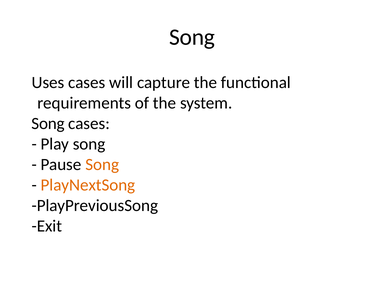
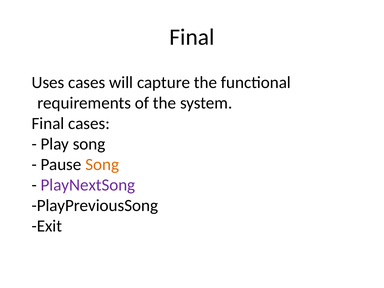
Song: Song -> Final (192, 37)
Song: Song -> Final (48, 123)
PlayNextSong colour: orange -> purple (88, 185)
